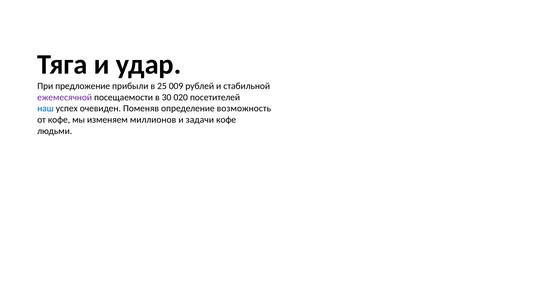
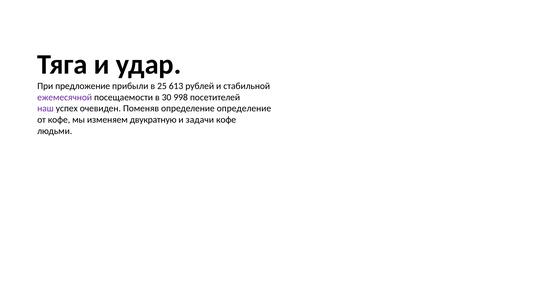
009: 009 -> 613 (176, 86)
020: 020 -> 998 (181, 97)
наш colour: blue -> purple (45, 109)
определение возможность: возможность -> определение (244, 109)
миллионов: миллионов -> двукратную (153, 120)
